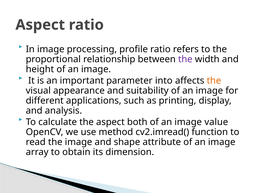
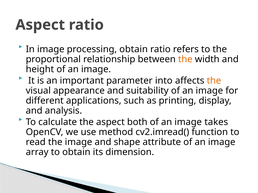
processing profile: profile -> obtain (134, 49)
the colour: purple -> orange (185, 59)
value: value -> takes (216, 122)
